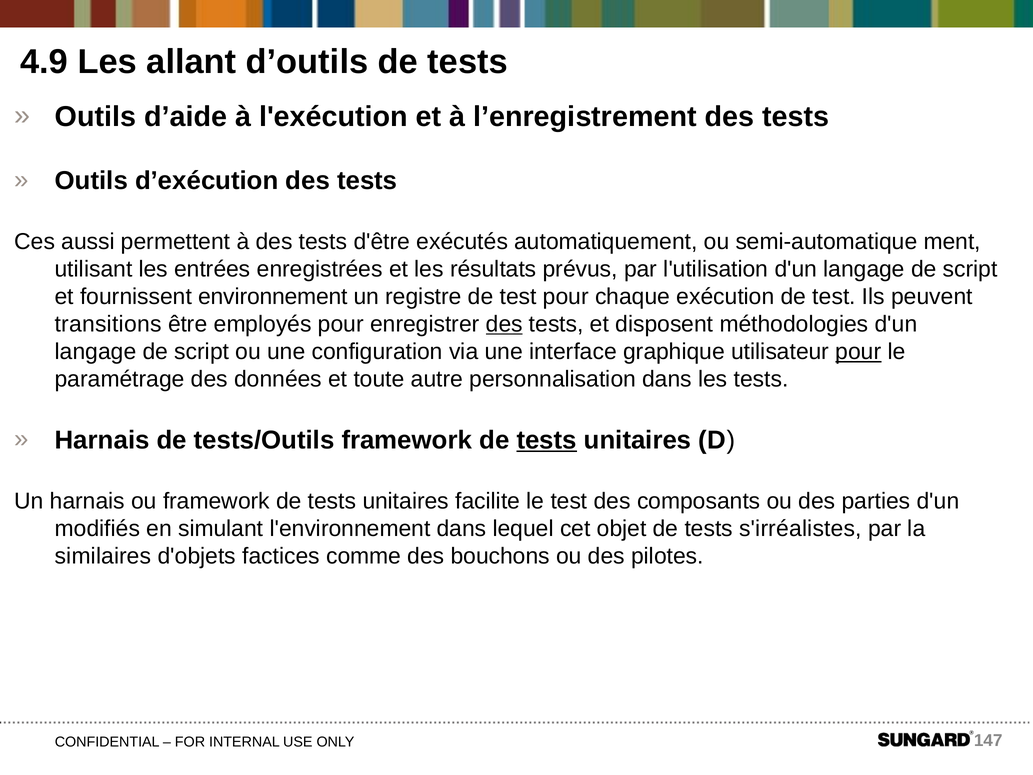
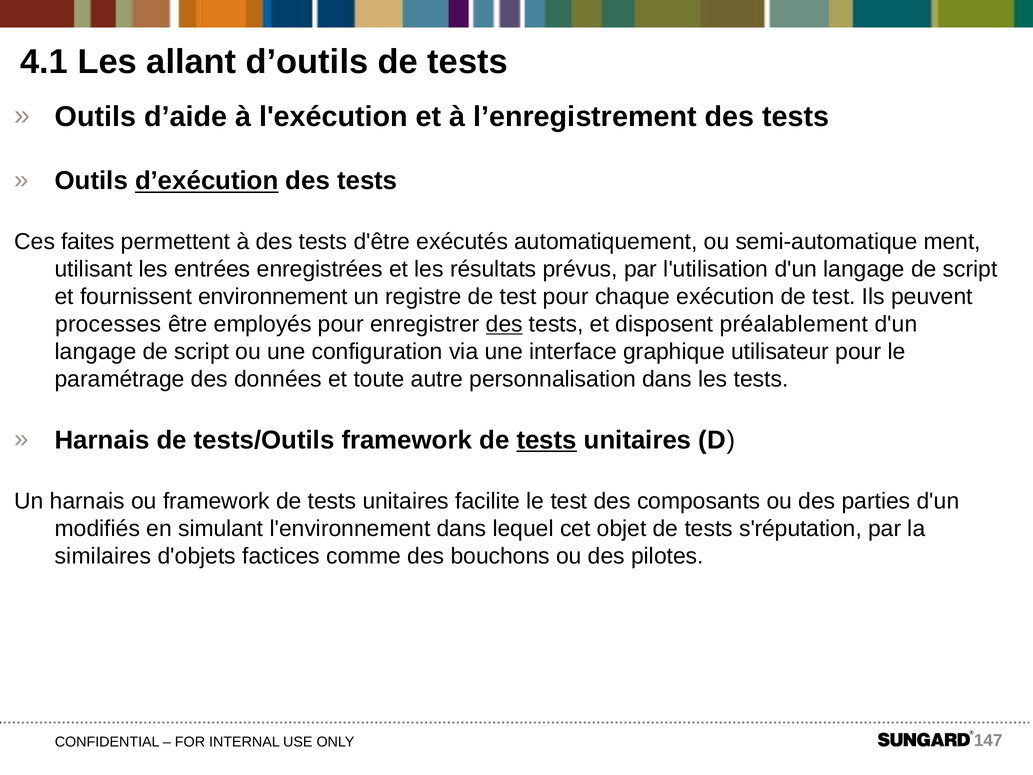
4.9: 4.9 -> 4.1 (44, 62)
d’exécution underline: none -> present (207, 181)
aussi: aussi -> faites (88, 241)
transitions: transitions -> processes (108, 324)
méthodologies: méthodologies -> préalablement (794, 324)
pour underline: present -> none (858, 352)
s'irréalistes: s'irréalistes -> s'réputation (801, 528)
